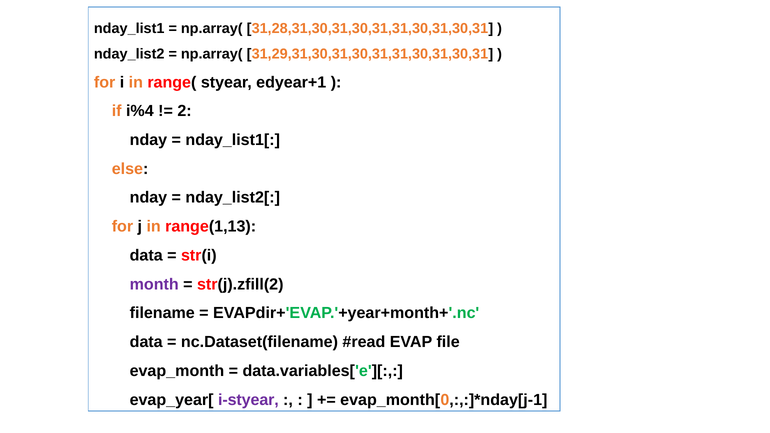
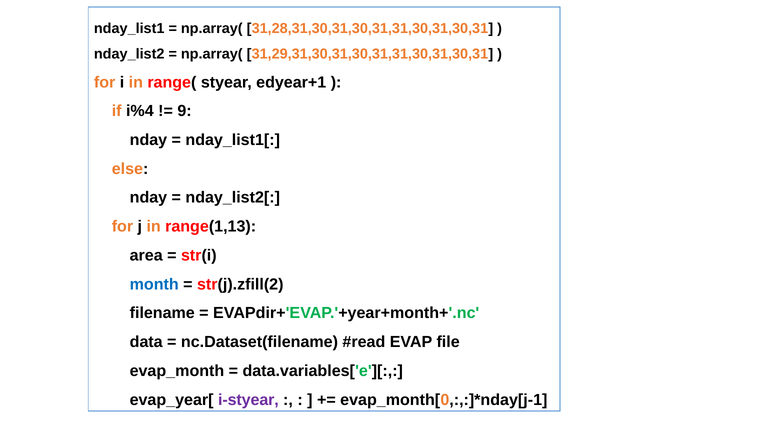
2: 2 -> 9 (185, 111)
data: data -> area (146, 256)
month colour: purple -> blue (154, 284)
